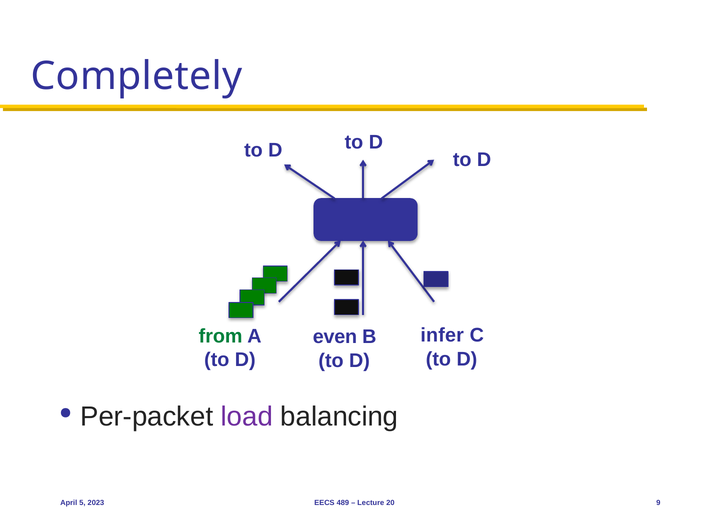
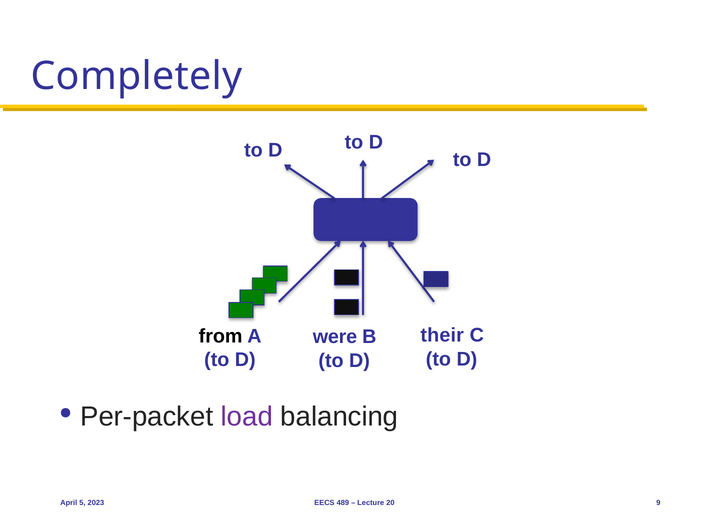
infer: infer -> their (442, 335)
from colour: green -> black (221, 336)
even: even -> were (335, 337)
